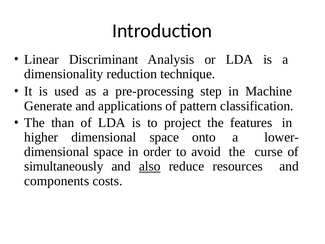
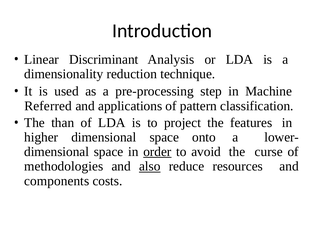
Generate: Generate -> Referred (48, 106)
order underline: none -> present (157, 152)
simultaneously: simultaneously -> methodologies (64, 166)
